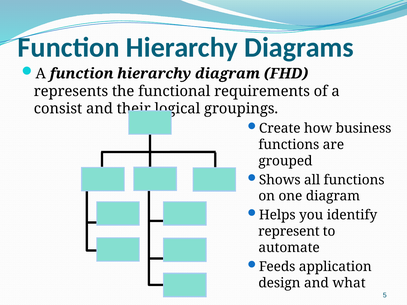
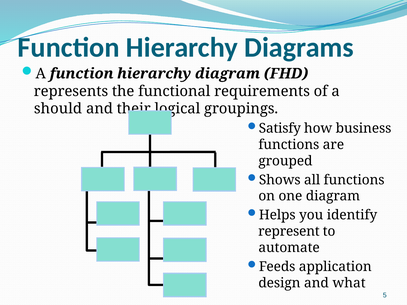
consist: consist -> should (58, 109)
Create: Create -> Satisfy (280, 128)
